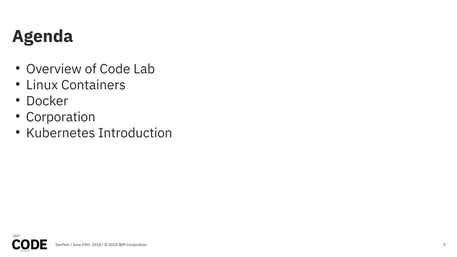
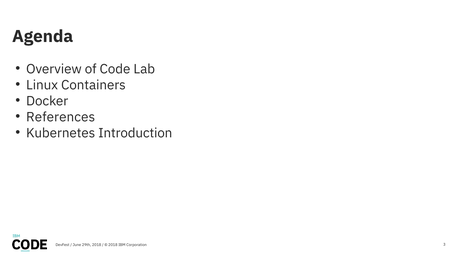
Corporation: Corporation -> References (61, 117)
